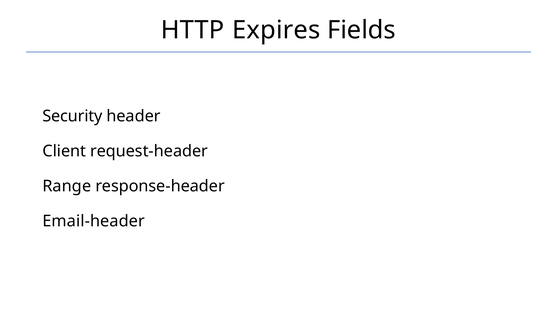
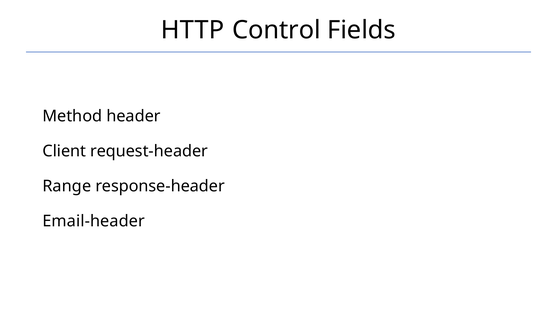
Expires: Expires -> Control (276, 30)
Security: Security -> Method (72, 116)
